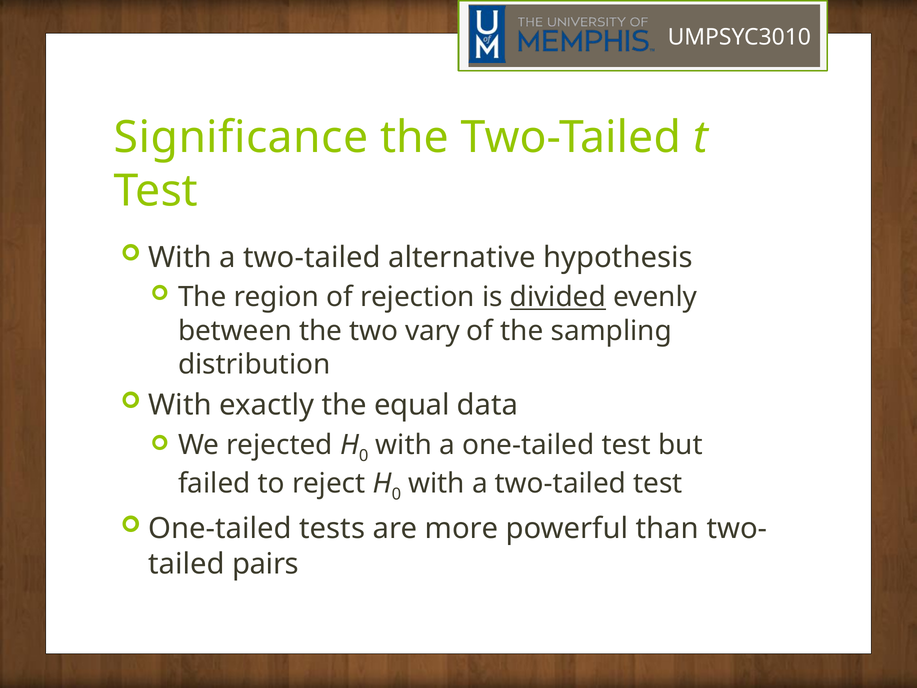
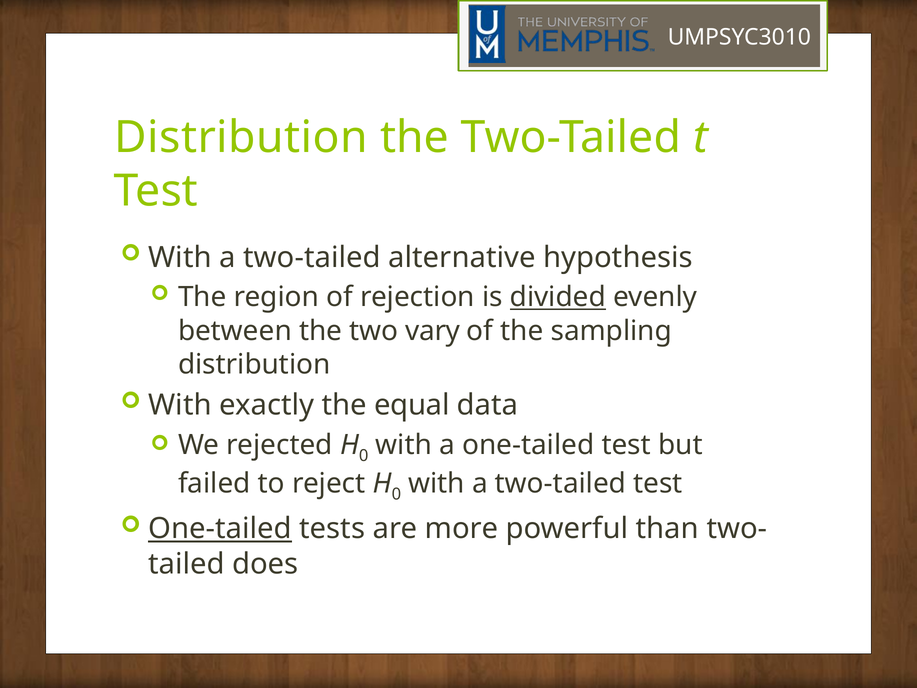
Significance: Significance -> Distribution (241, 137)
One-tailed underline: none -> present (220, 529)
pairs: pairs -> does (265, 564)
